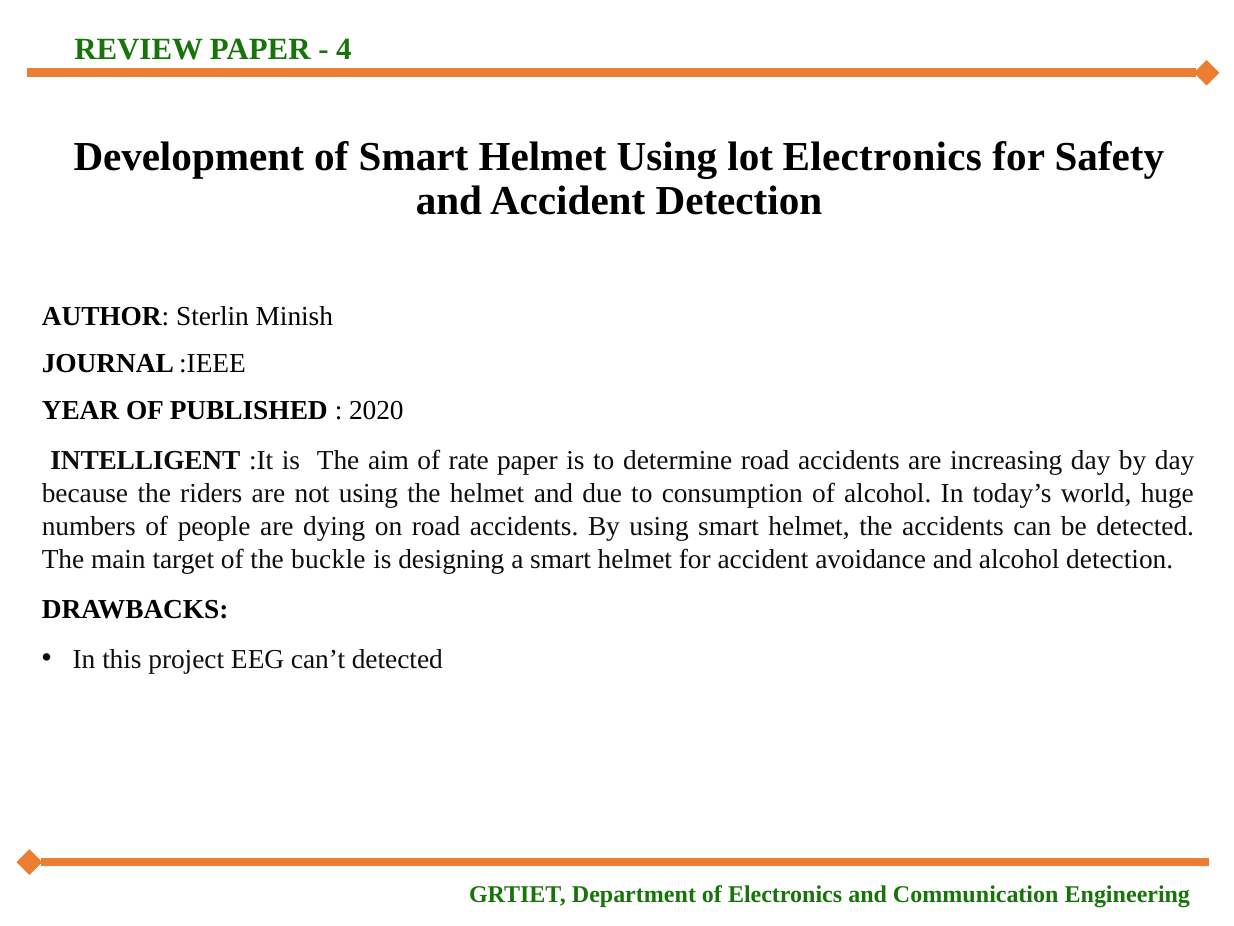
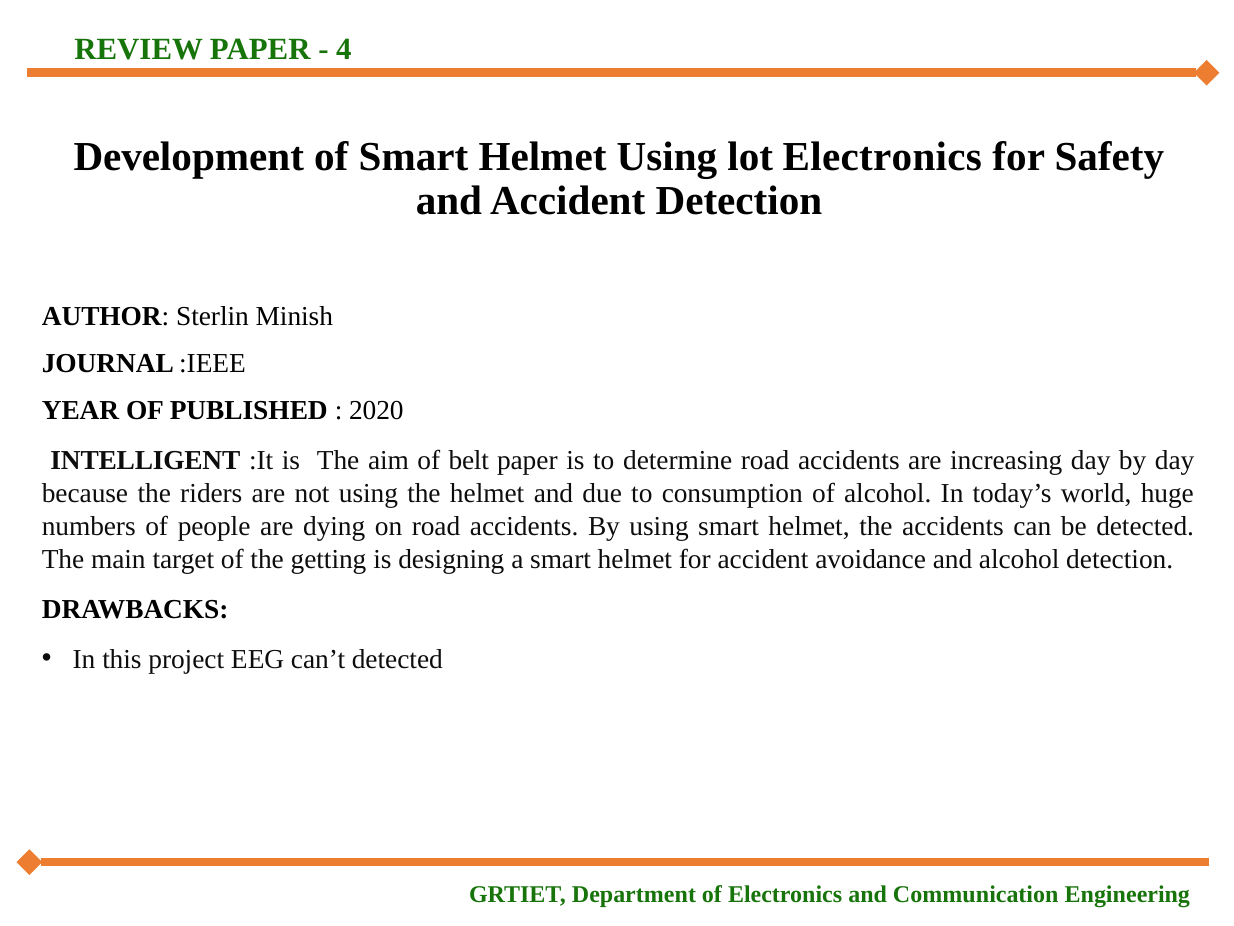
rate: rate -> belt (469, 460)
buckle: buckle -> getting (329, 559)
